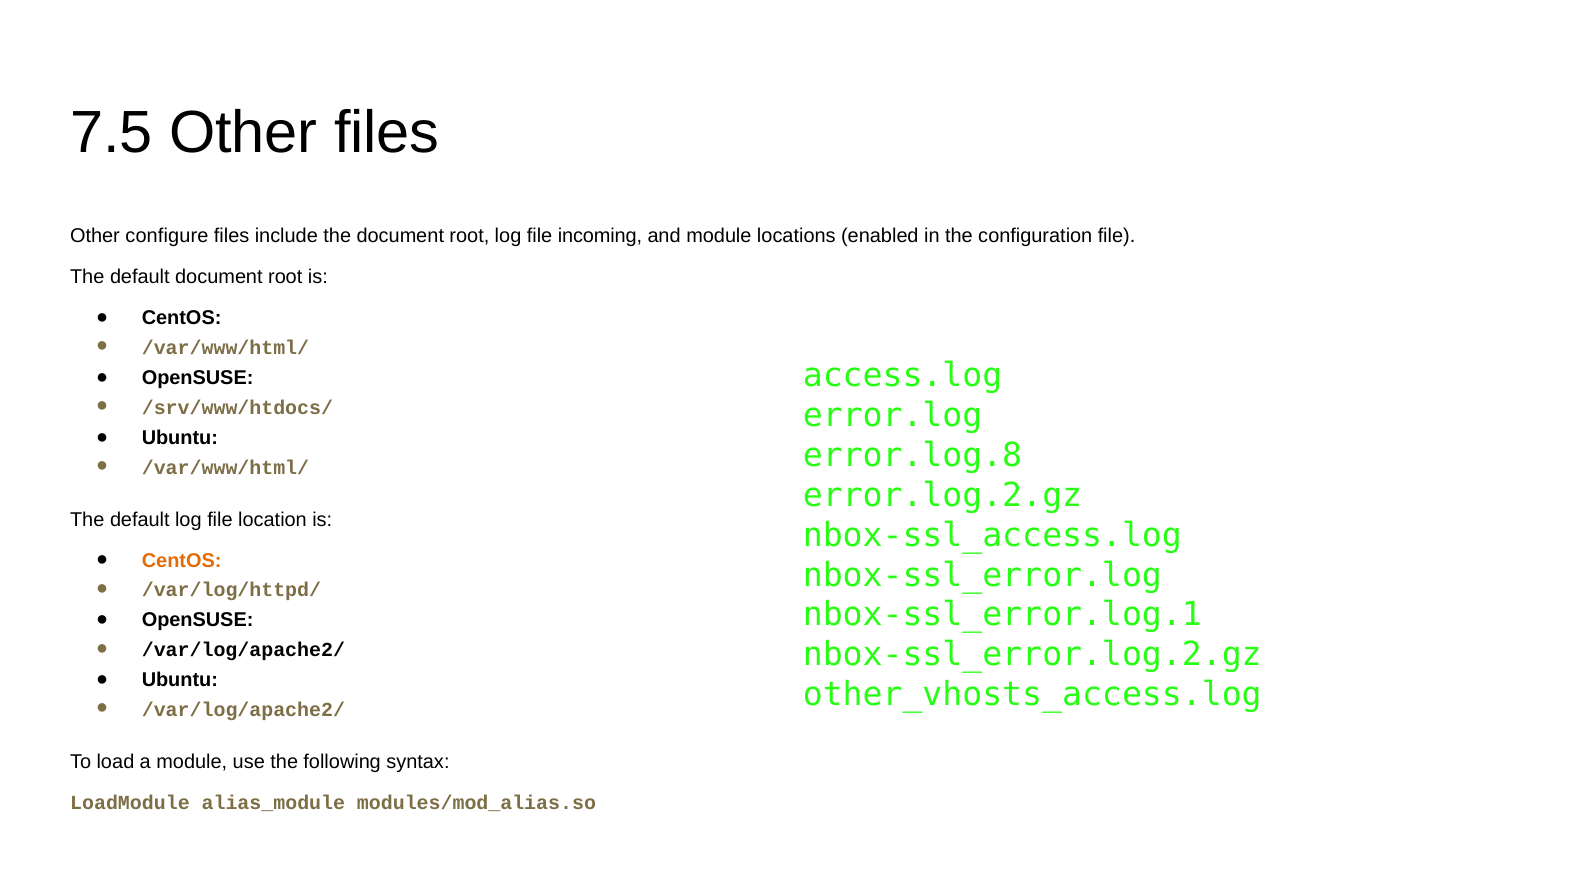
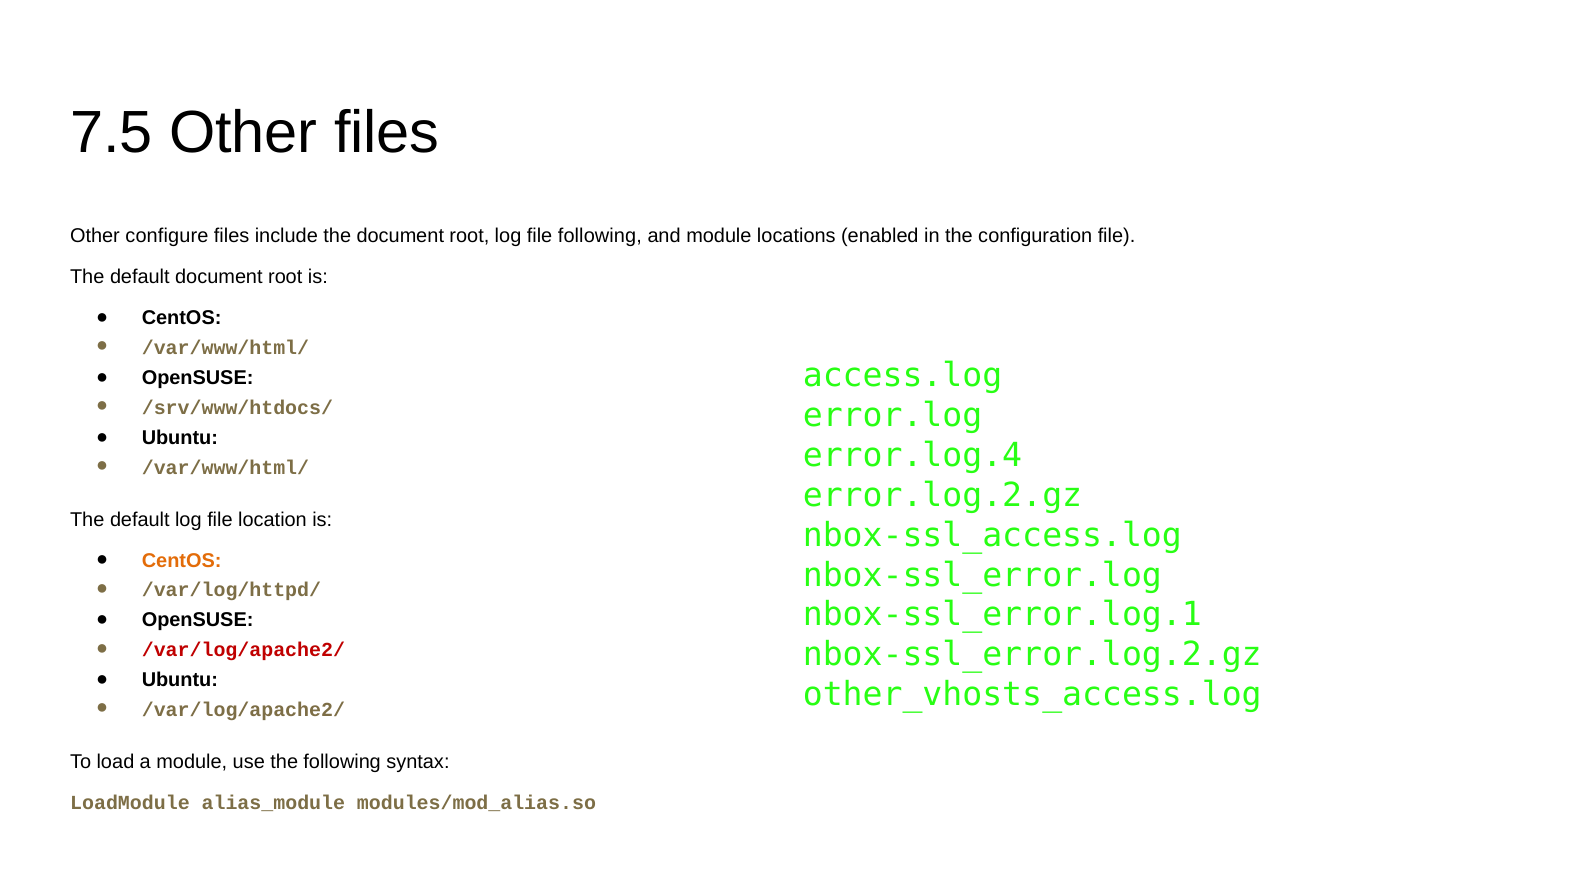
file incoming: incoming -> following (600, 236)
error.log.8: error.log.8 -> error.log.4 (913, 455)
/var/log/apache2/ colour: black -> red (243, 650)
